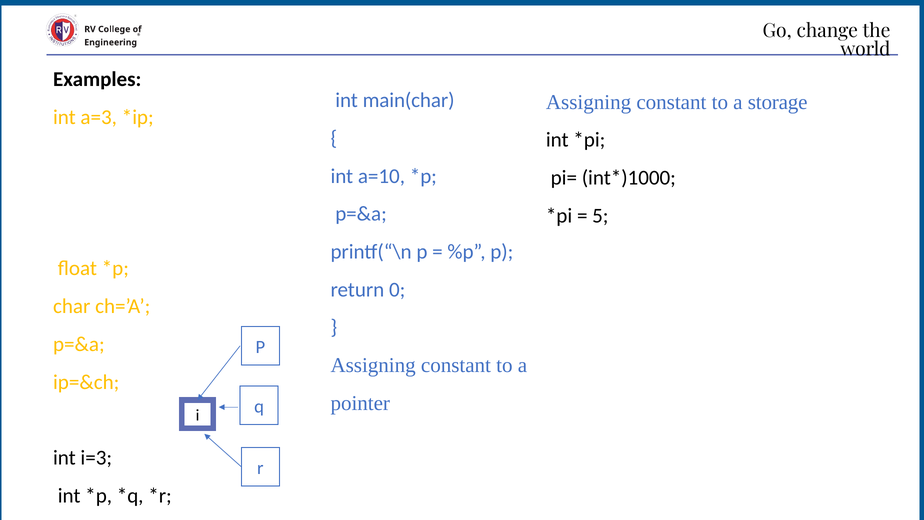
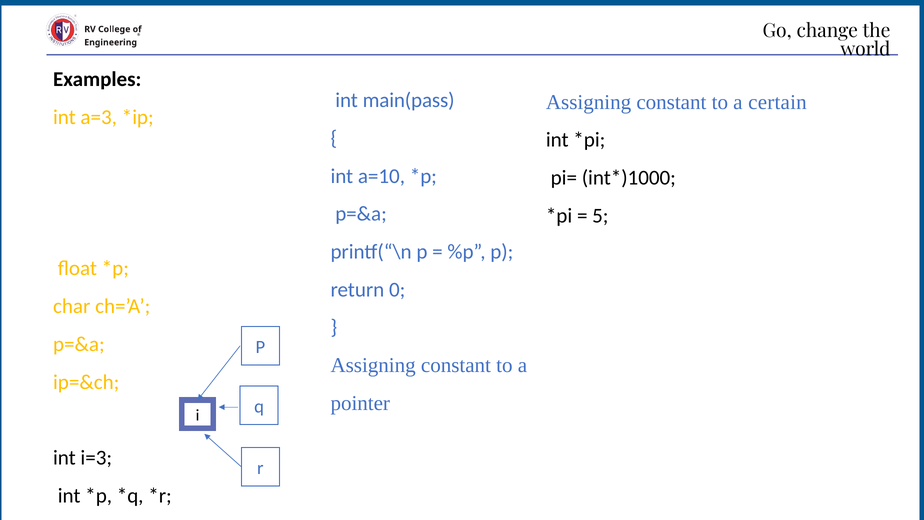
main(char: main(char -> main(pass (409, 100)
storage: storage -> certain (777, 102)
